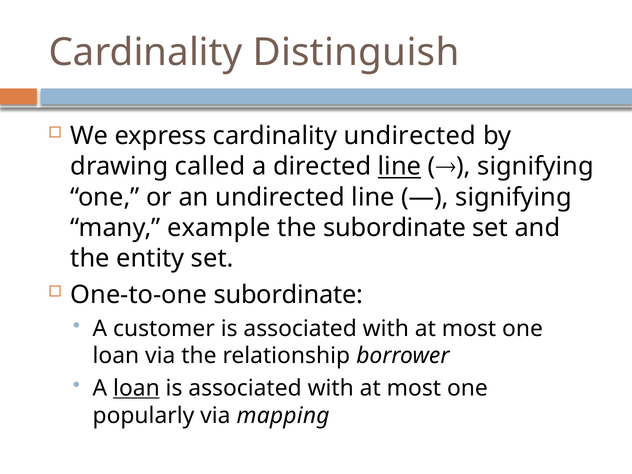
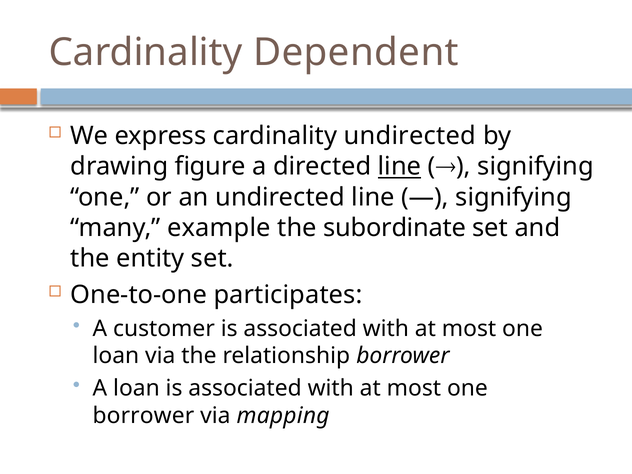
Distinguish: Distinguish -> Dependent (356, 53)
called: called -> figure (210, 167)
One-to-one subordinate: subordinate -> participates (288, 295)
loan underline: present -> none (136, 388)
popularly: popularly -> borrower (143, 416)
